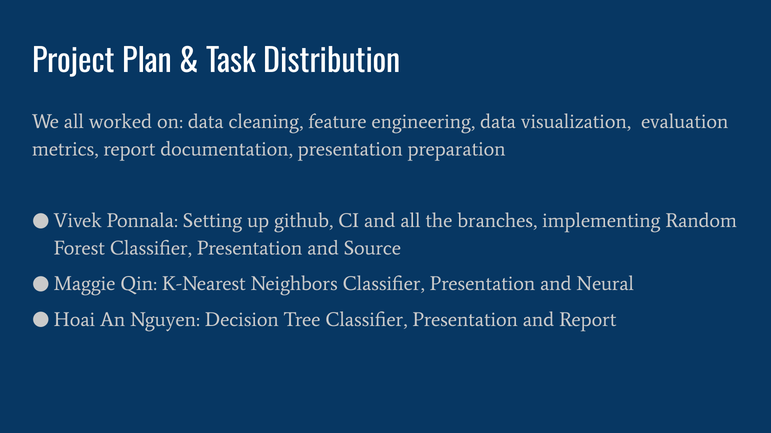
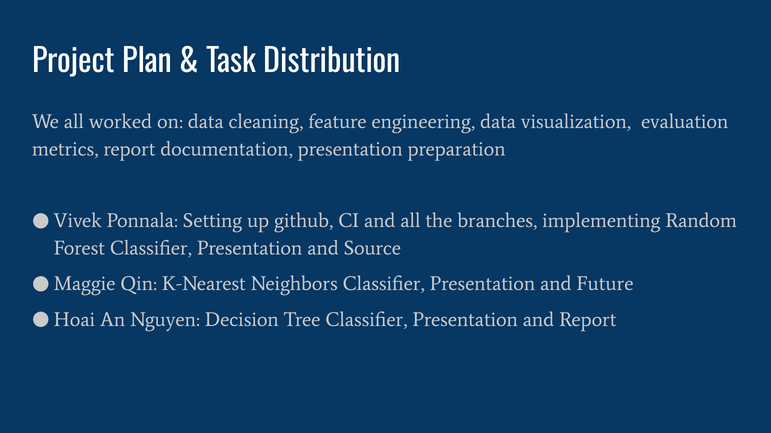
Neural: Neural -> Future (605, 284)
